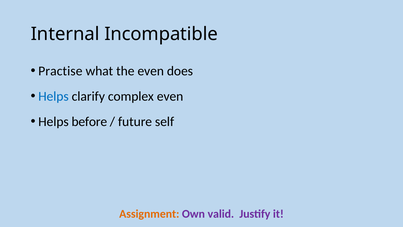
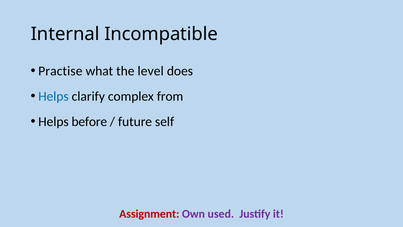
the even: even -> level (151, 71)
complex even: even -> from (170, 96)
Assignment colour: orange -> red (149, 214)
valid: valid -> used (221, 214)
